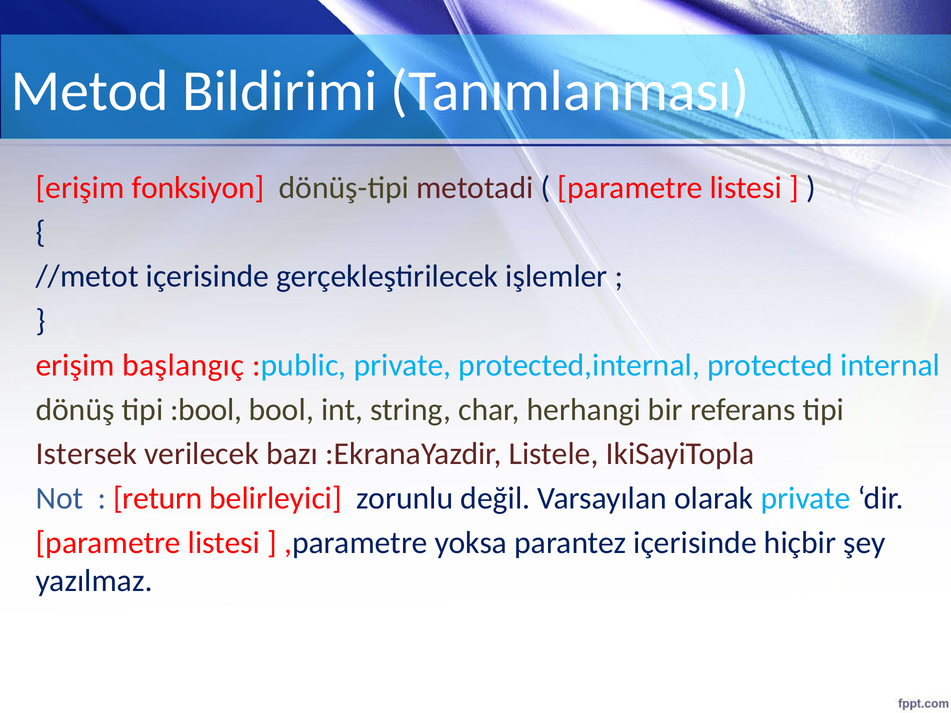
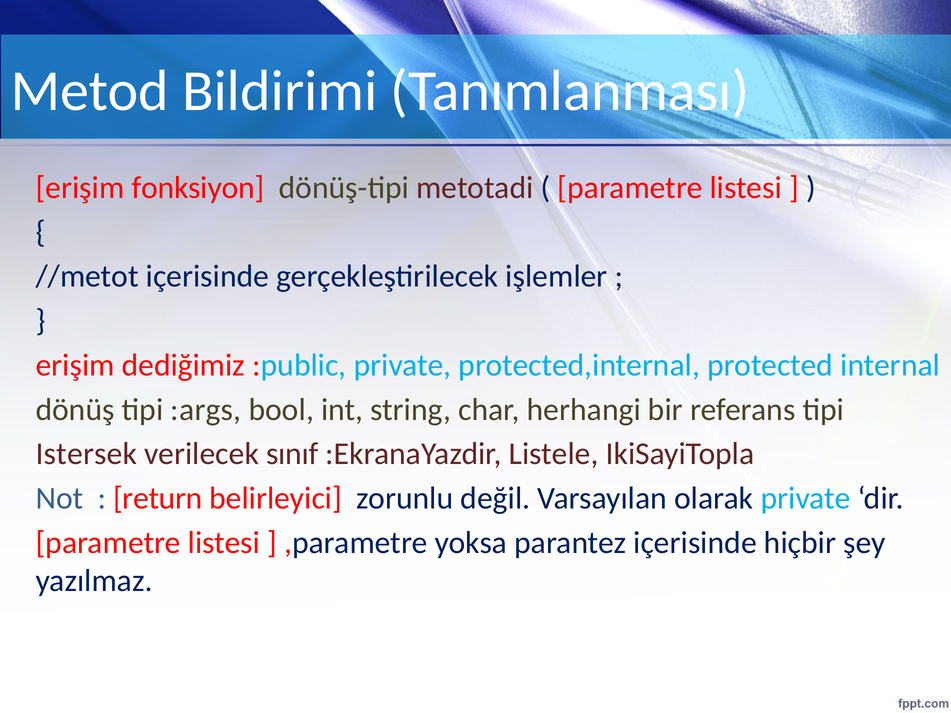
başlangıç: başlangıç -> dediğimiz (183, 365)
:bool: :bool -> :args (206, 410)
bazı: bazı -> sınıf (292, 454)
